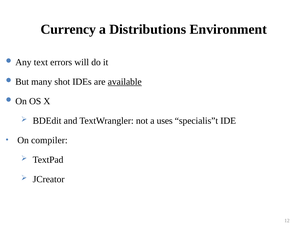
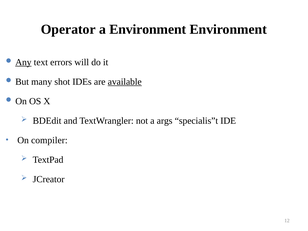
Currency: Currency -> Operator (68, 29)
a Distributions: Distributions -> Environment (148, 29)
Any underline: none -> present (23, 62)
uses: uses -> args (165, 121)
